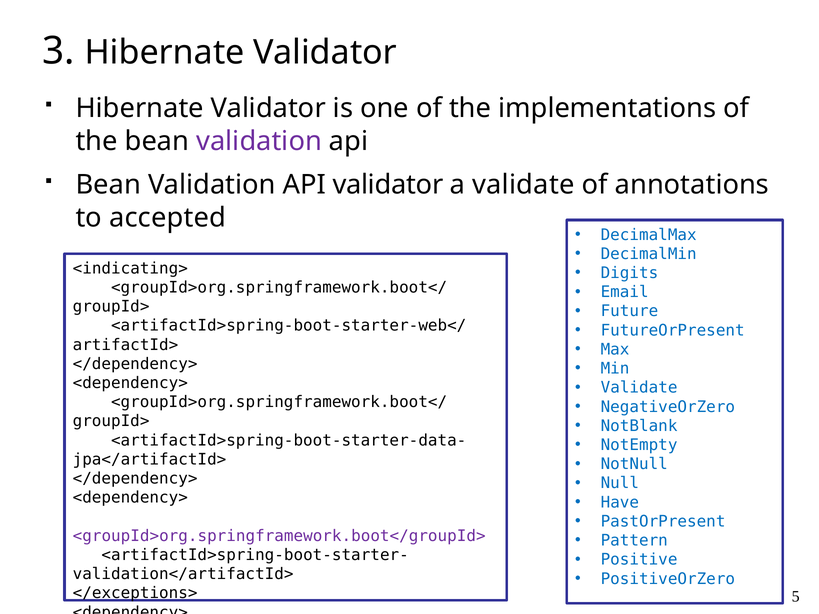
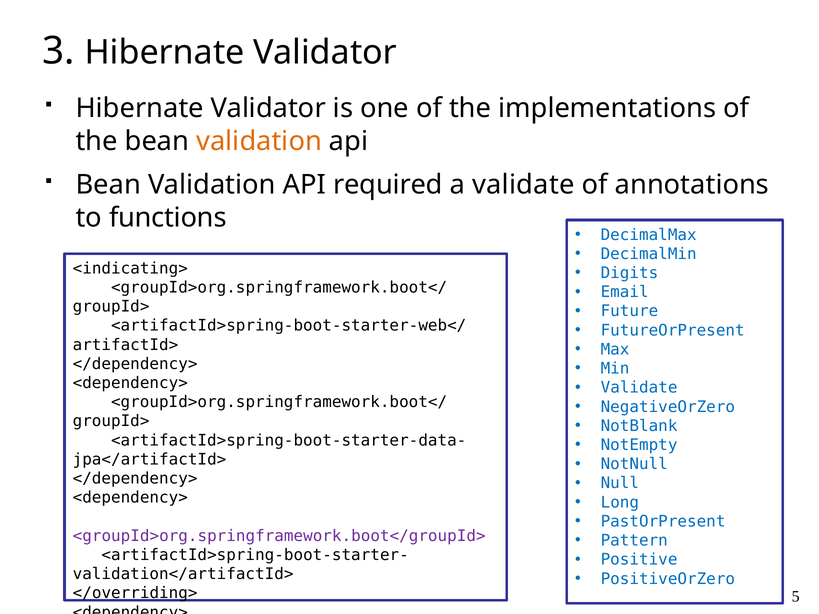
validation colour: purple -> orange (259, 141)
API validator: validator -> required (388, 185)
accepted: accepted -> functions (168, 218)
Have: Have -> Long (620, 503)
</exceptions>: </exceptions> -> </overriding> (135, 593)
